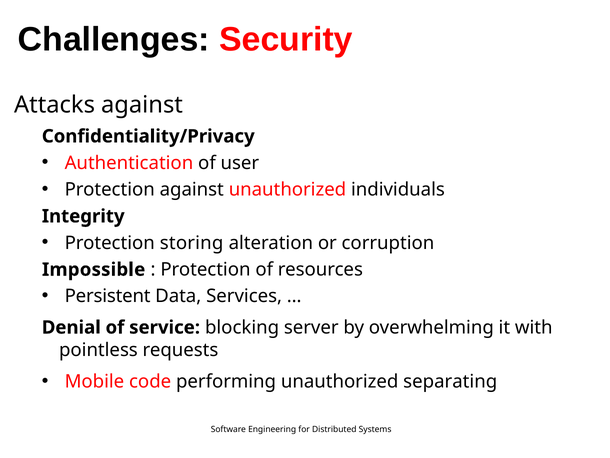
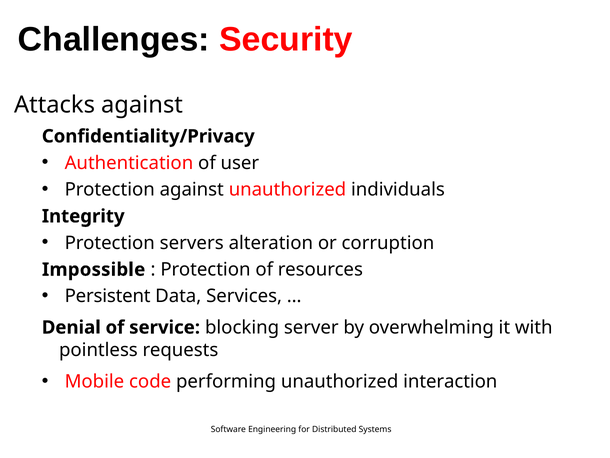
storing: storing -> servers (192, 243)
separating: separating -> interaction (450, 381)
